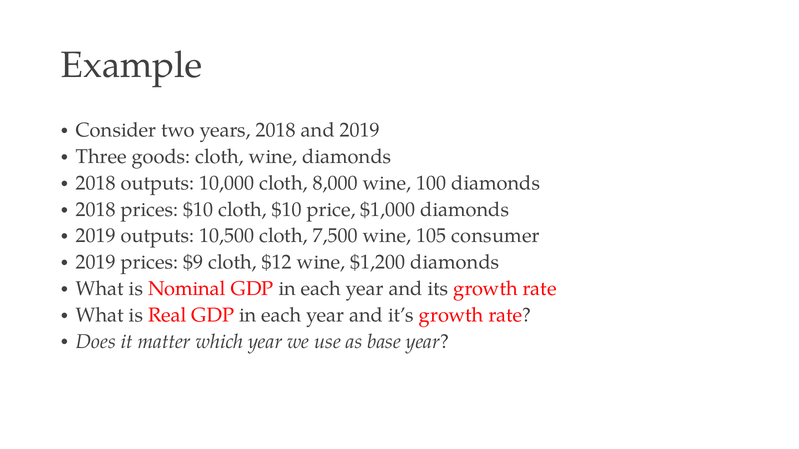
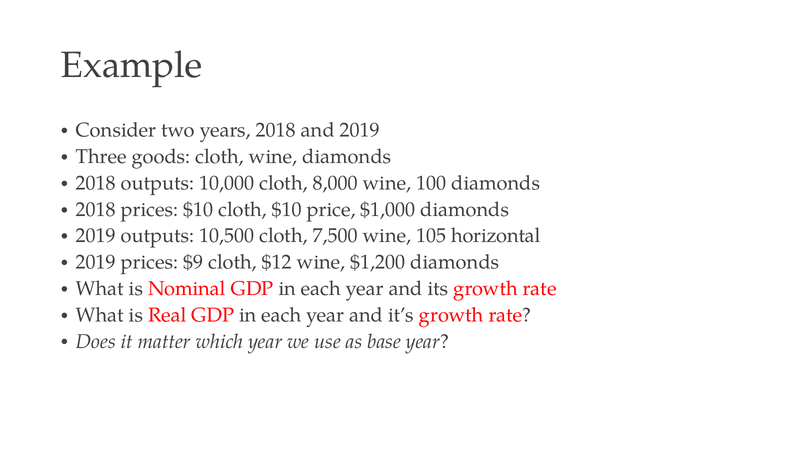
consumer: consumer -> horizontal (496, 236)
